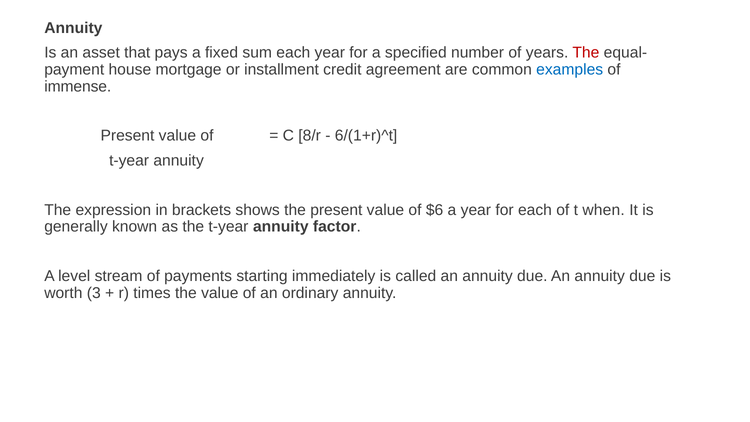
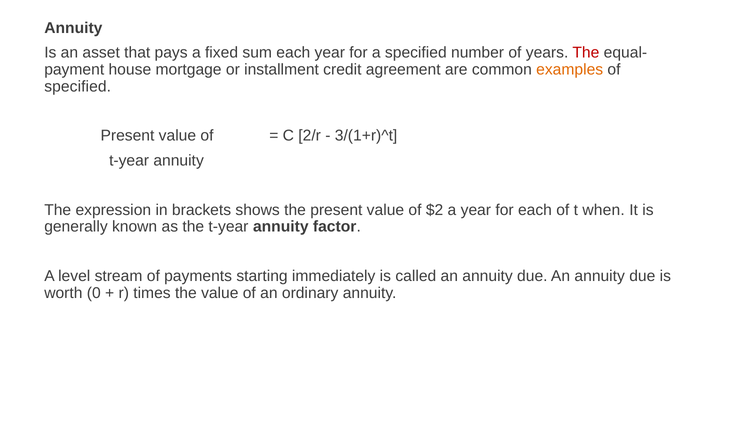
examples colour: blue -> orange (570, 70)
immense: immense -> specified (78, 86)
8/r: 8/r -> 2/r (310, 136)
6/(1+r)^t: 6/(1+r)^t -> 3/(1+r)^t (366, 136)
$6: $6 -> $2 (435, 210)
3: 3 -> 0 (94, 293)
